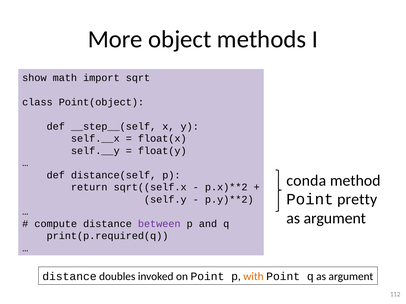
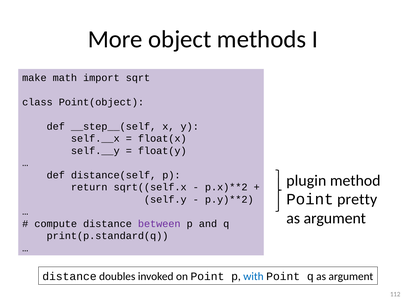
show: show -> make (34, 78)
conda: conda -> plugin (306, 181)
print(p.required(q: print(p.required(q -> print(p.standard(q (107, 236)
with colour: orange -> blue (253, 277)
